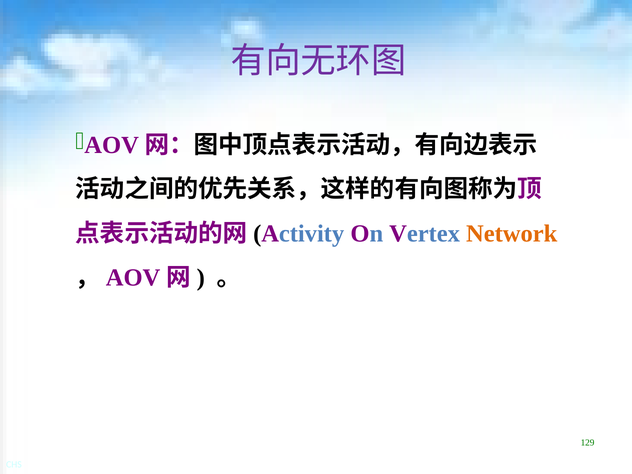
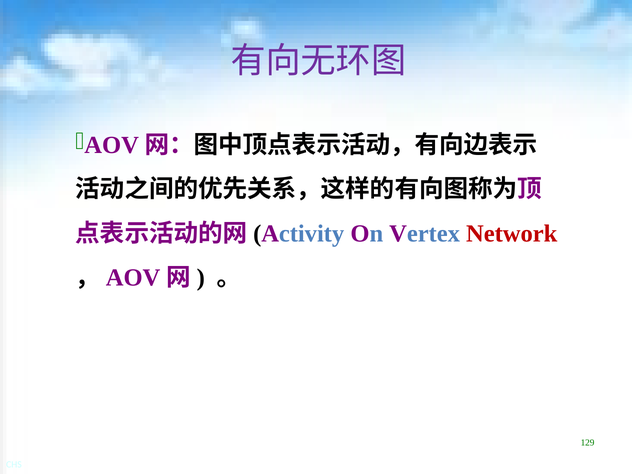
Network colour: orange -> red (512, 234)
